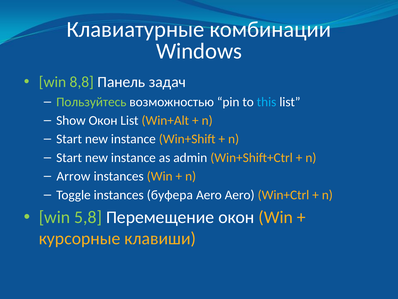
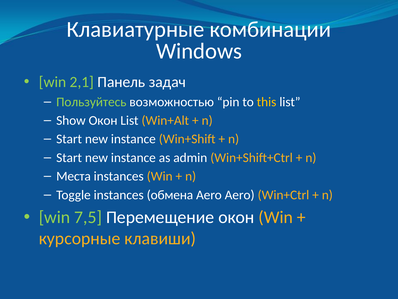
8,8: 8,8 -> 2,1 (82, 82)
this colour: light blue -> yellow (267, 102)
Arrow: Arrow -> Места (74, 176)
буфера: буфера -> обмена (170, 195)
5,8: 5,8 -> 7,5 (88, 217)
